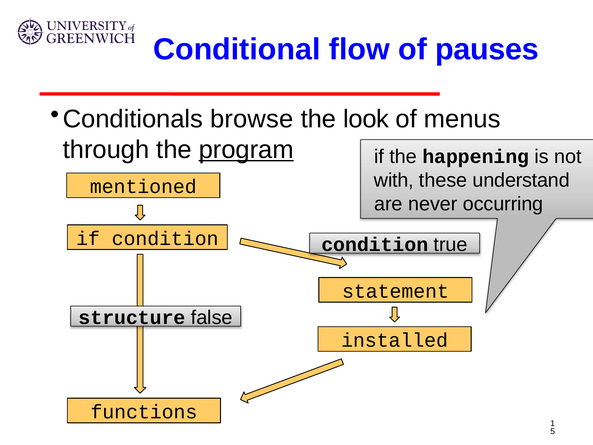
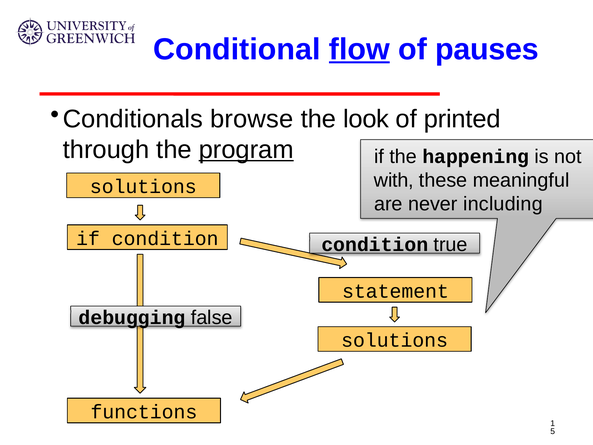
flow underline: none -> present (359, 49)
menus: menus -> printed (462, 119)
understand: understand -> meaningful (521, 180)
mentioned: mentioned -> solutions (143, 187)
occurring: occurring -> including (503, 204)
structure: structure -> debugging (132, 317)
installed: installed -> solutions (395, 340)
